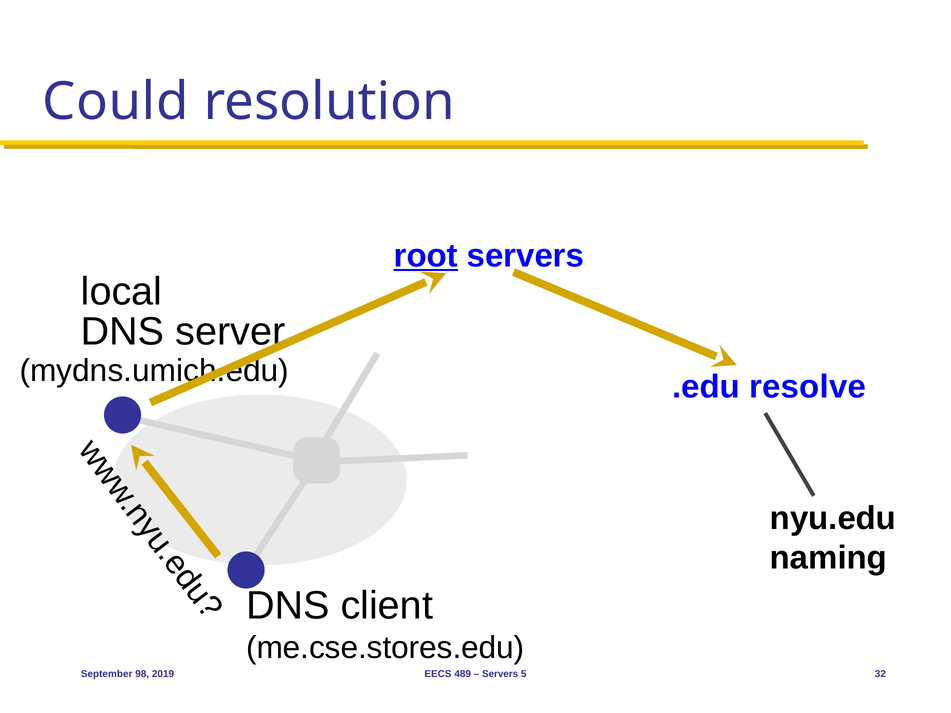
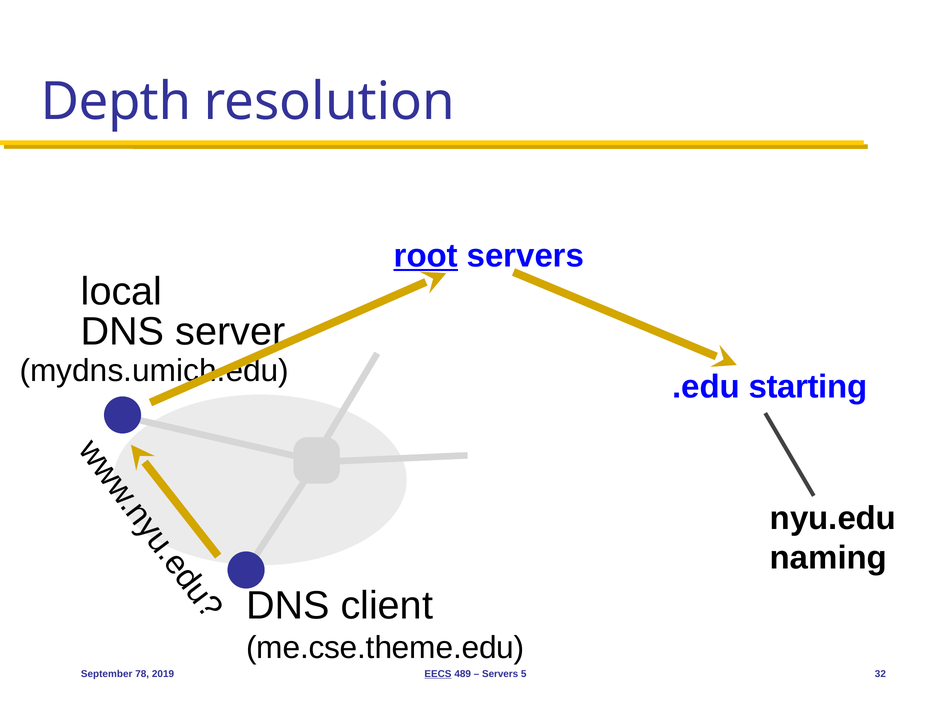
Could: Could -> Depth (116, 102)
resolve: resolve -> starting (808, 387)
me.cse.stores.edu: me.cse.stores.edu -> me.cse.theme.edu (385, 648)
98: 98 -> 78 (142, 674)
EECS underline: none -> present (438, 674)
